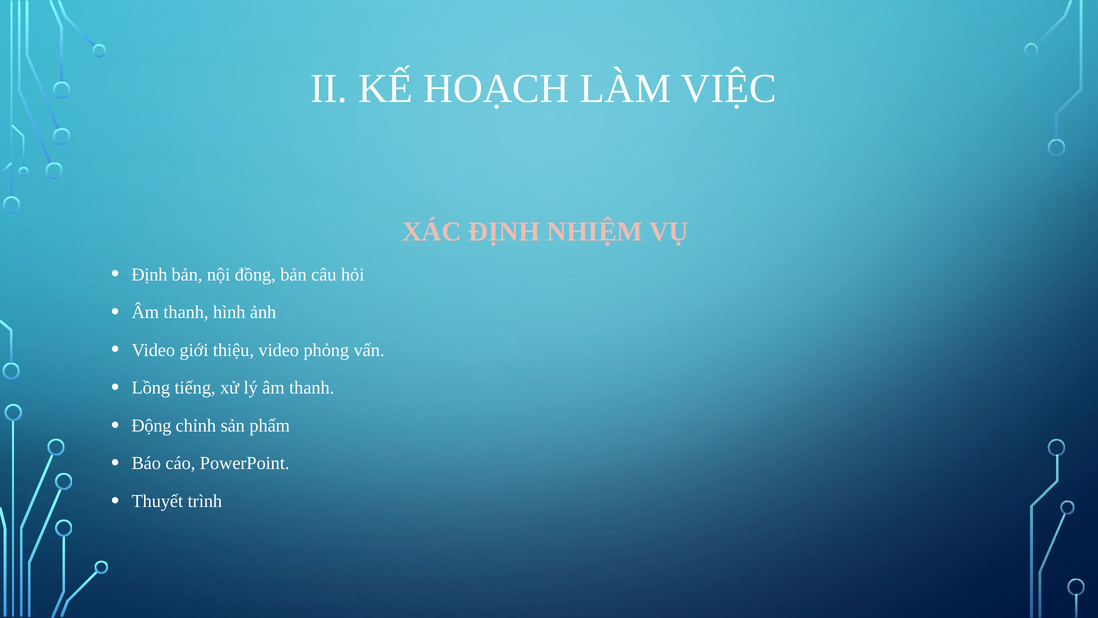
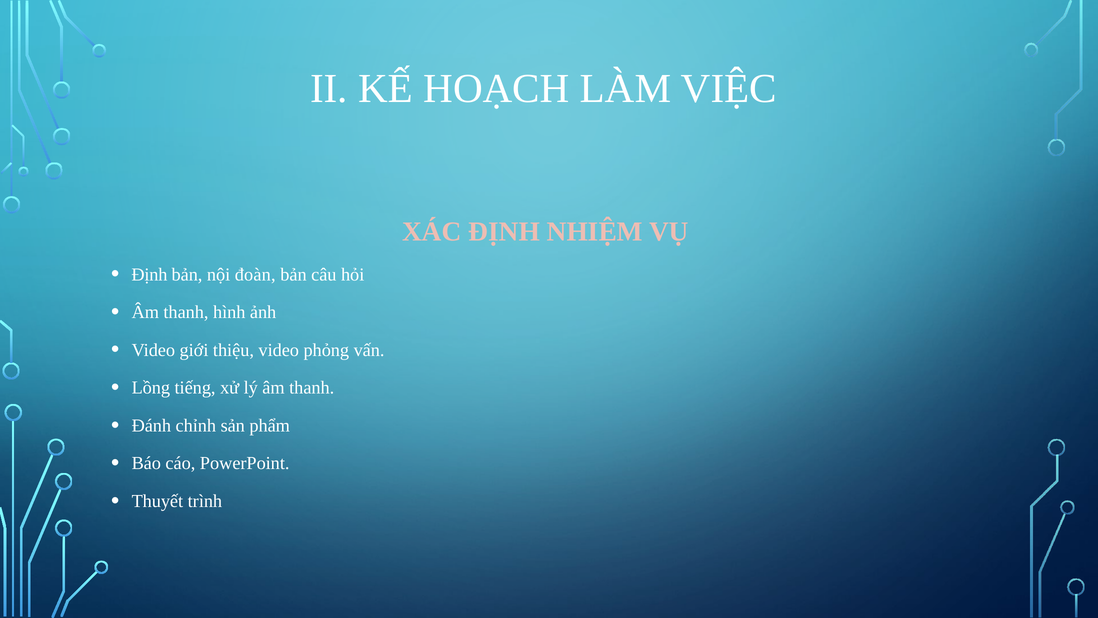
đồng: đồng -> đoàn (255, 274)
Động: Động -> Đánh (151, 425)
